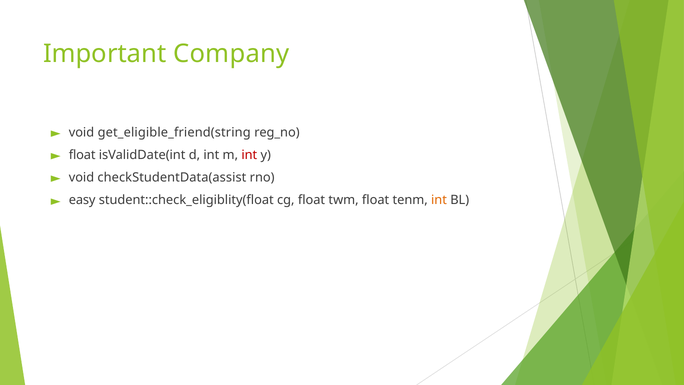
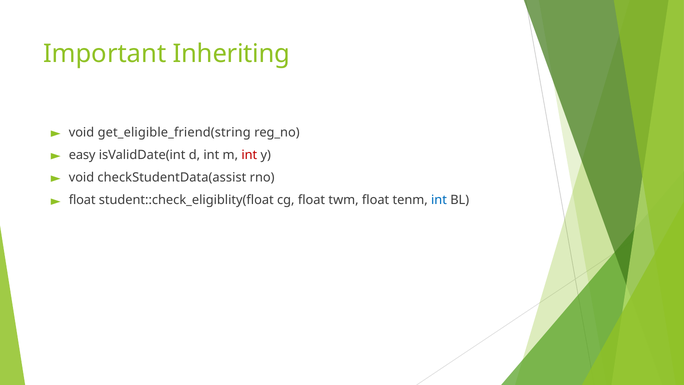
Company: Company -> Inheriting (232, 54)
float: float -> easy (82, 155)
easy: easy -> float (82, 200)
int colour: orange -> blue (439, 200)
